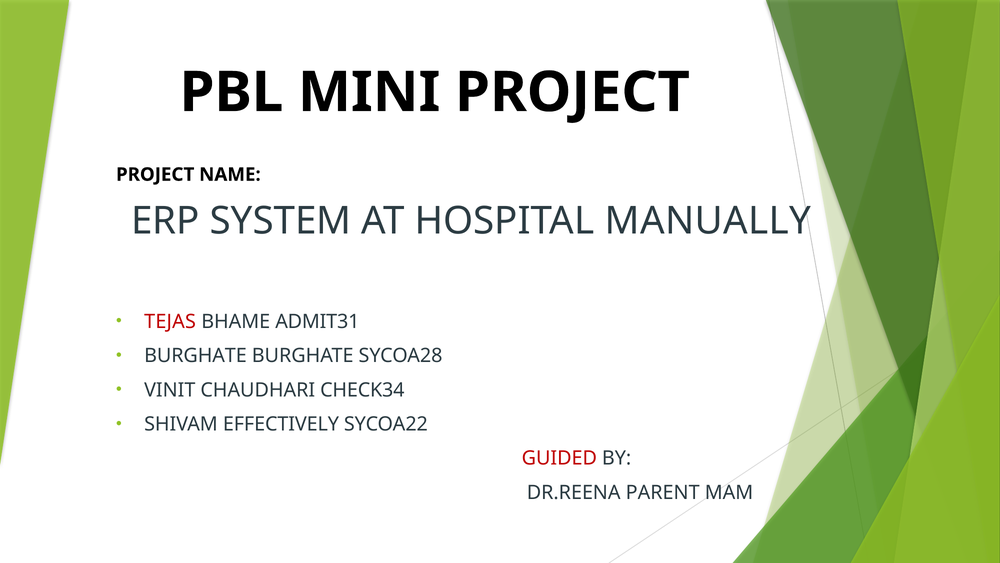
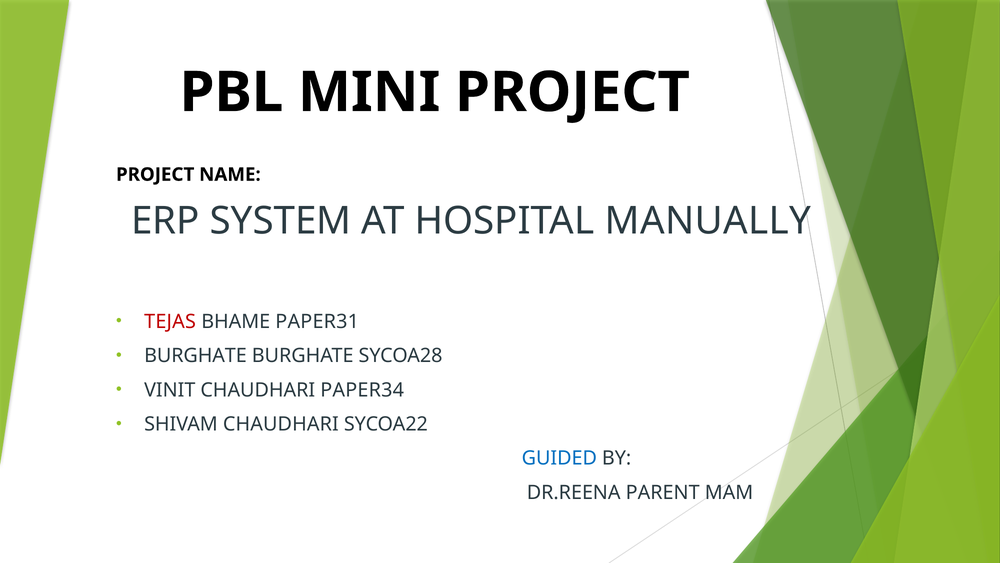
ADMIT31: ADMIT31 -> PAPER31 (317, 321)
CHECK34: CHECK34 -> PAPER34 (362, 390)
SHIVAM EFFECTIVELY: EFFECTIVELY -> CHAUDHARI (281, 424)
GUIDED colour: red -> blue (559, 458)
